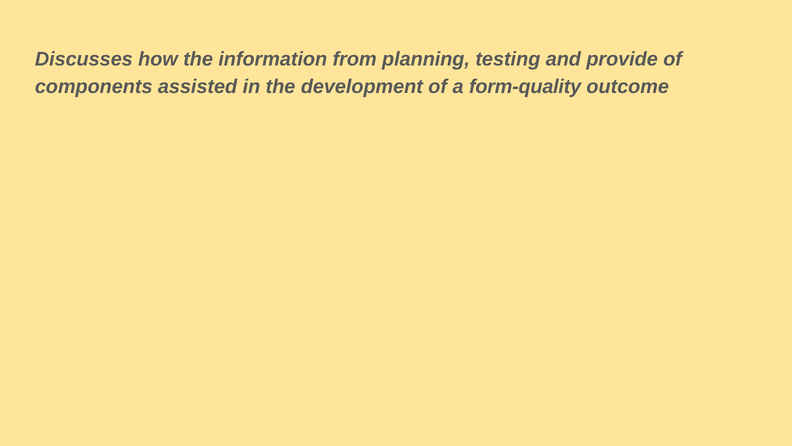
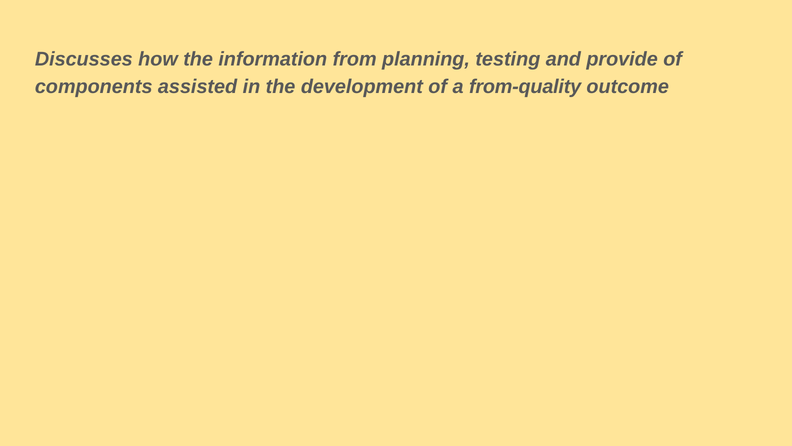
form-quality: form-quality -> from-quality (525, 87)
